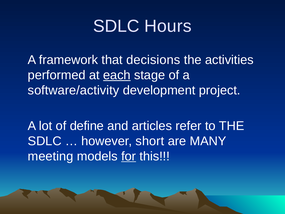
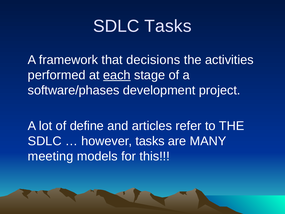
SDLC Hours: Hours -> Tasks (168, 26)
software/activity: software/activity -> software/phases (74, 90)
however short: short -> tasks (150, 141)
for underline: present -> none (129, 156)
